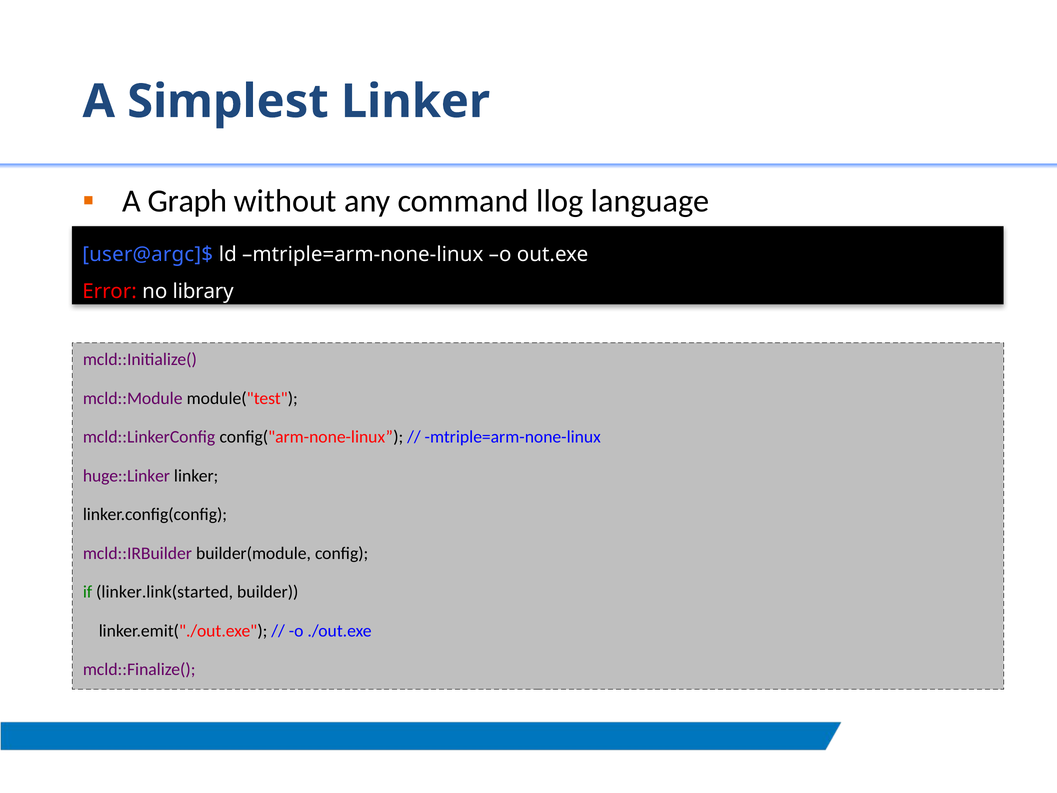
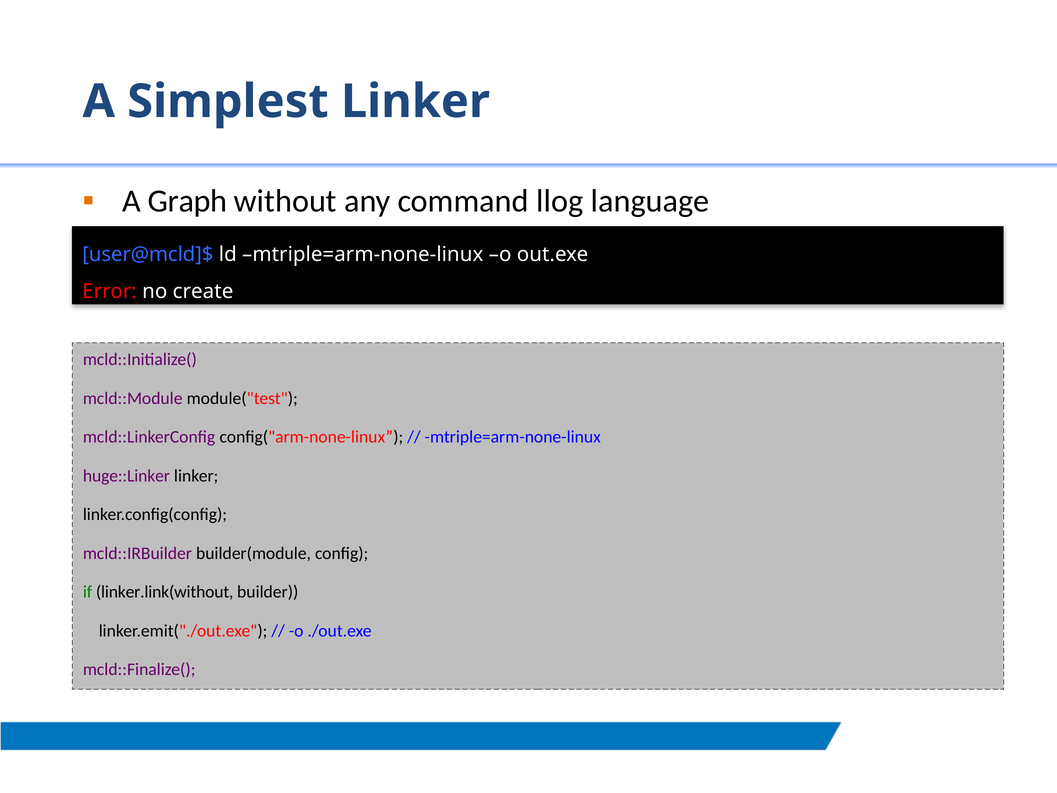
user@argc]$: user@argc]$ -> user@mcld]$ (148, 254)
library: library -> create (203, 291)
linker.link(started: linker.link(started -> linker.link(without (165, 592)
